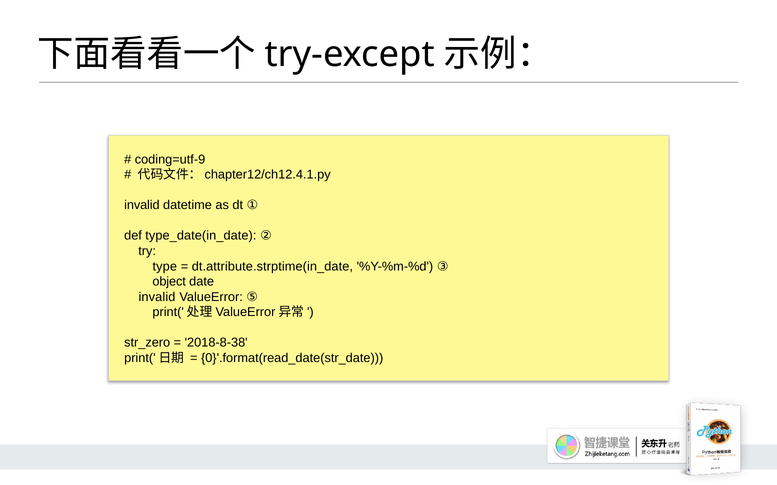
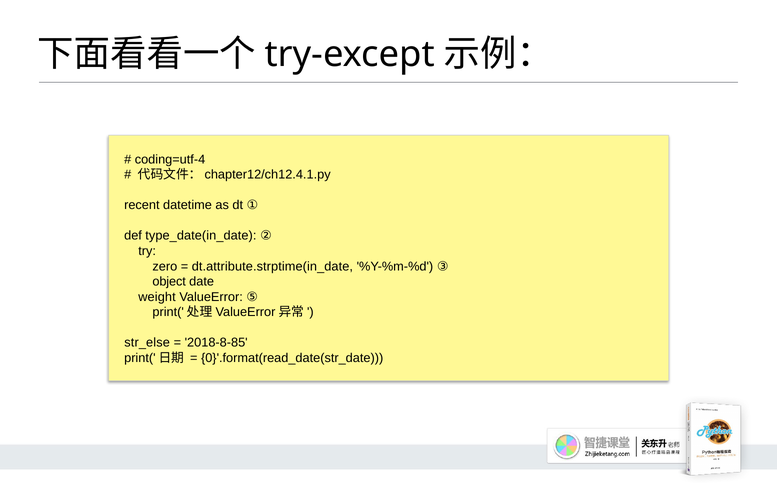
coding=utf-9: coding=utf-9 -> coding=utf-4 (170, 160)
invalid: invalid -> recent (142, 205)
type: type -> zero (165, 267)
invalid: invalid -> weight (157, 297)
str_zero: str_zero -> str_else (147, 343)
2018-8-38: 2018-8-38 -> 2018-8-85 (216, 343)
